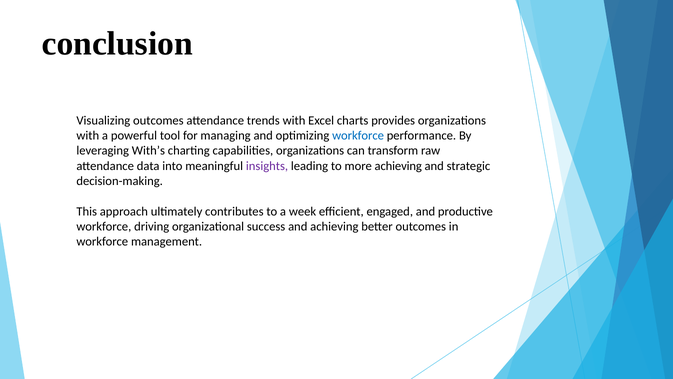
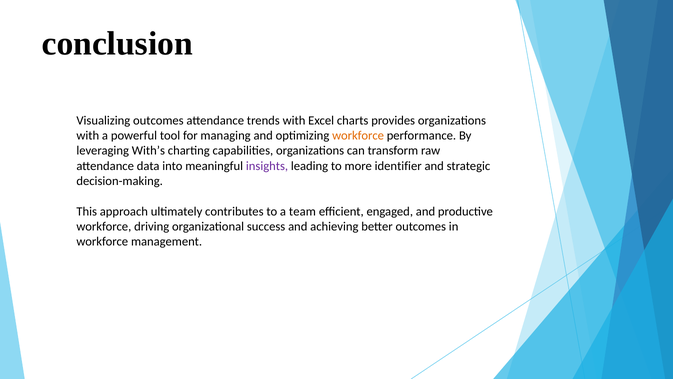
workforce colour: blue -> orange (358, 135)
more achieving: achieving -> identifier (398, 166)
week: week -> team (302, 211)
